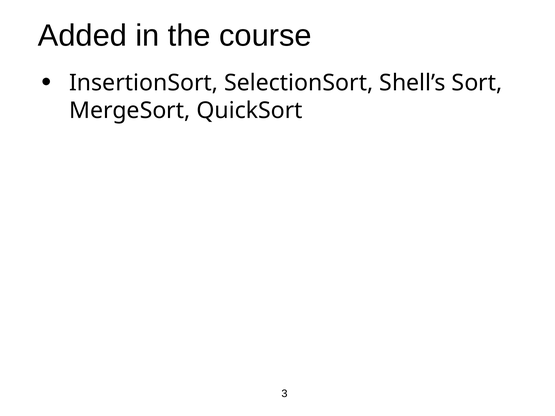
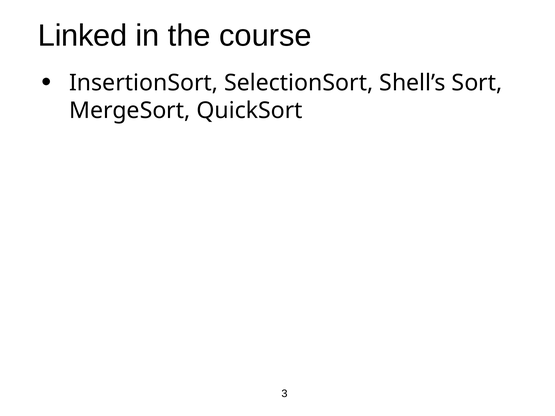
Added: Added -> Linked (83, 36)
